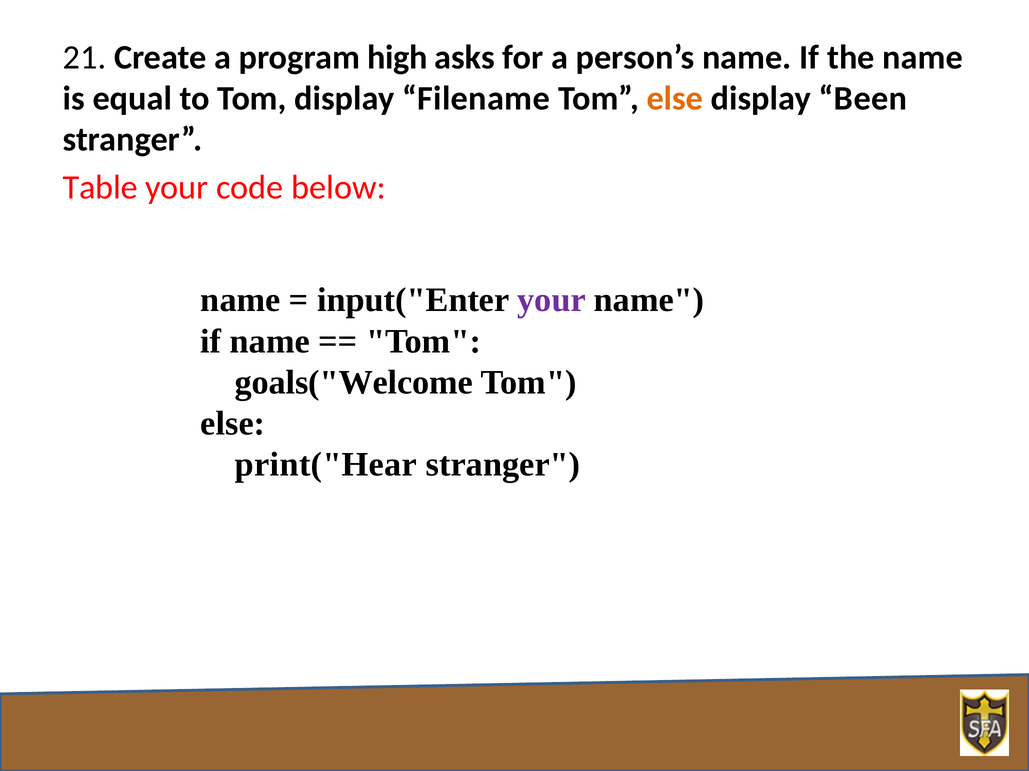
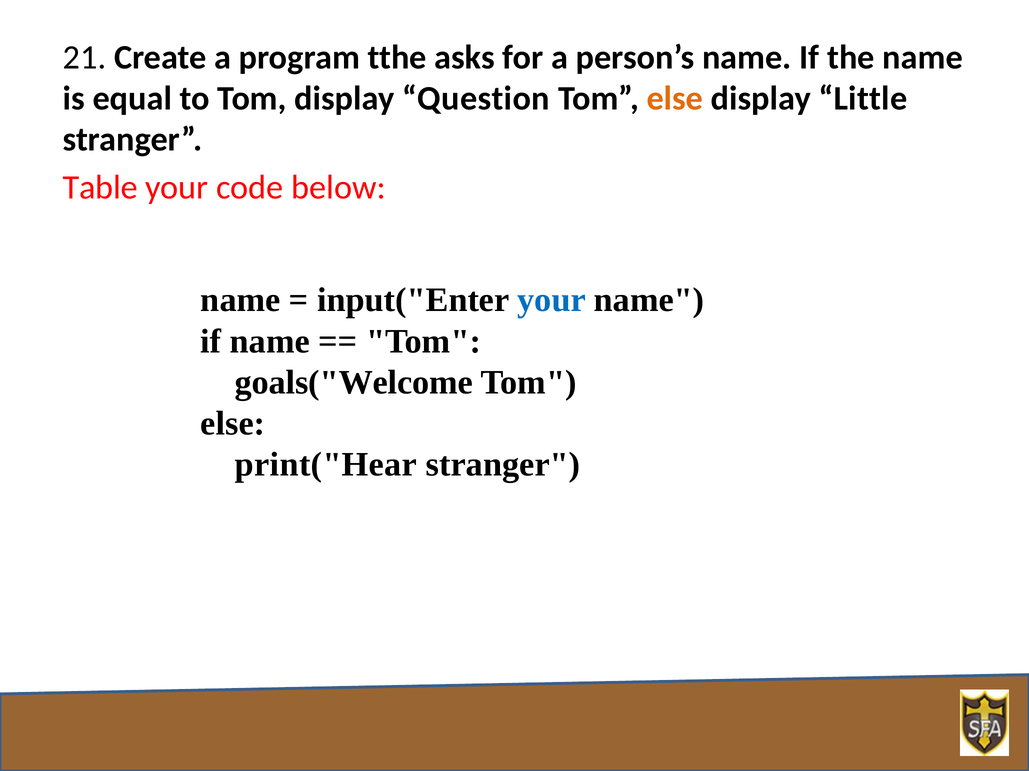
high: high -> tthe (397, 57)
Filename: Filename -> Question (476, 99)
Been: Been -> Little (863, 99)
your colour: purple -> blue (552, 300)
